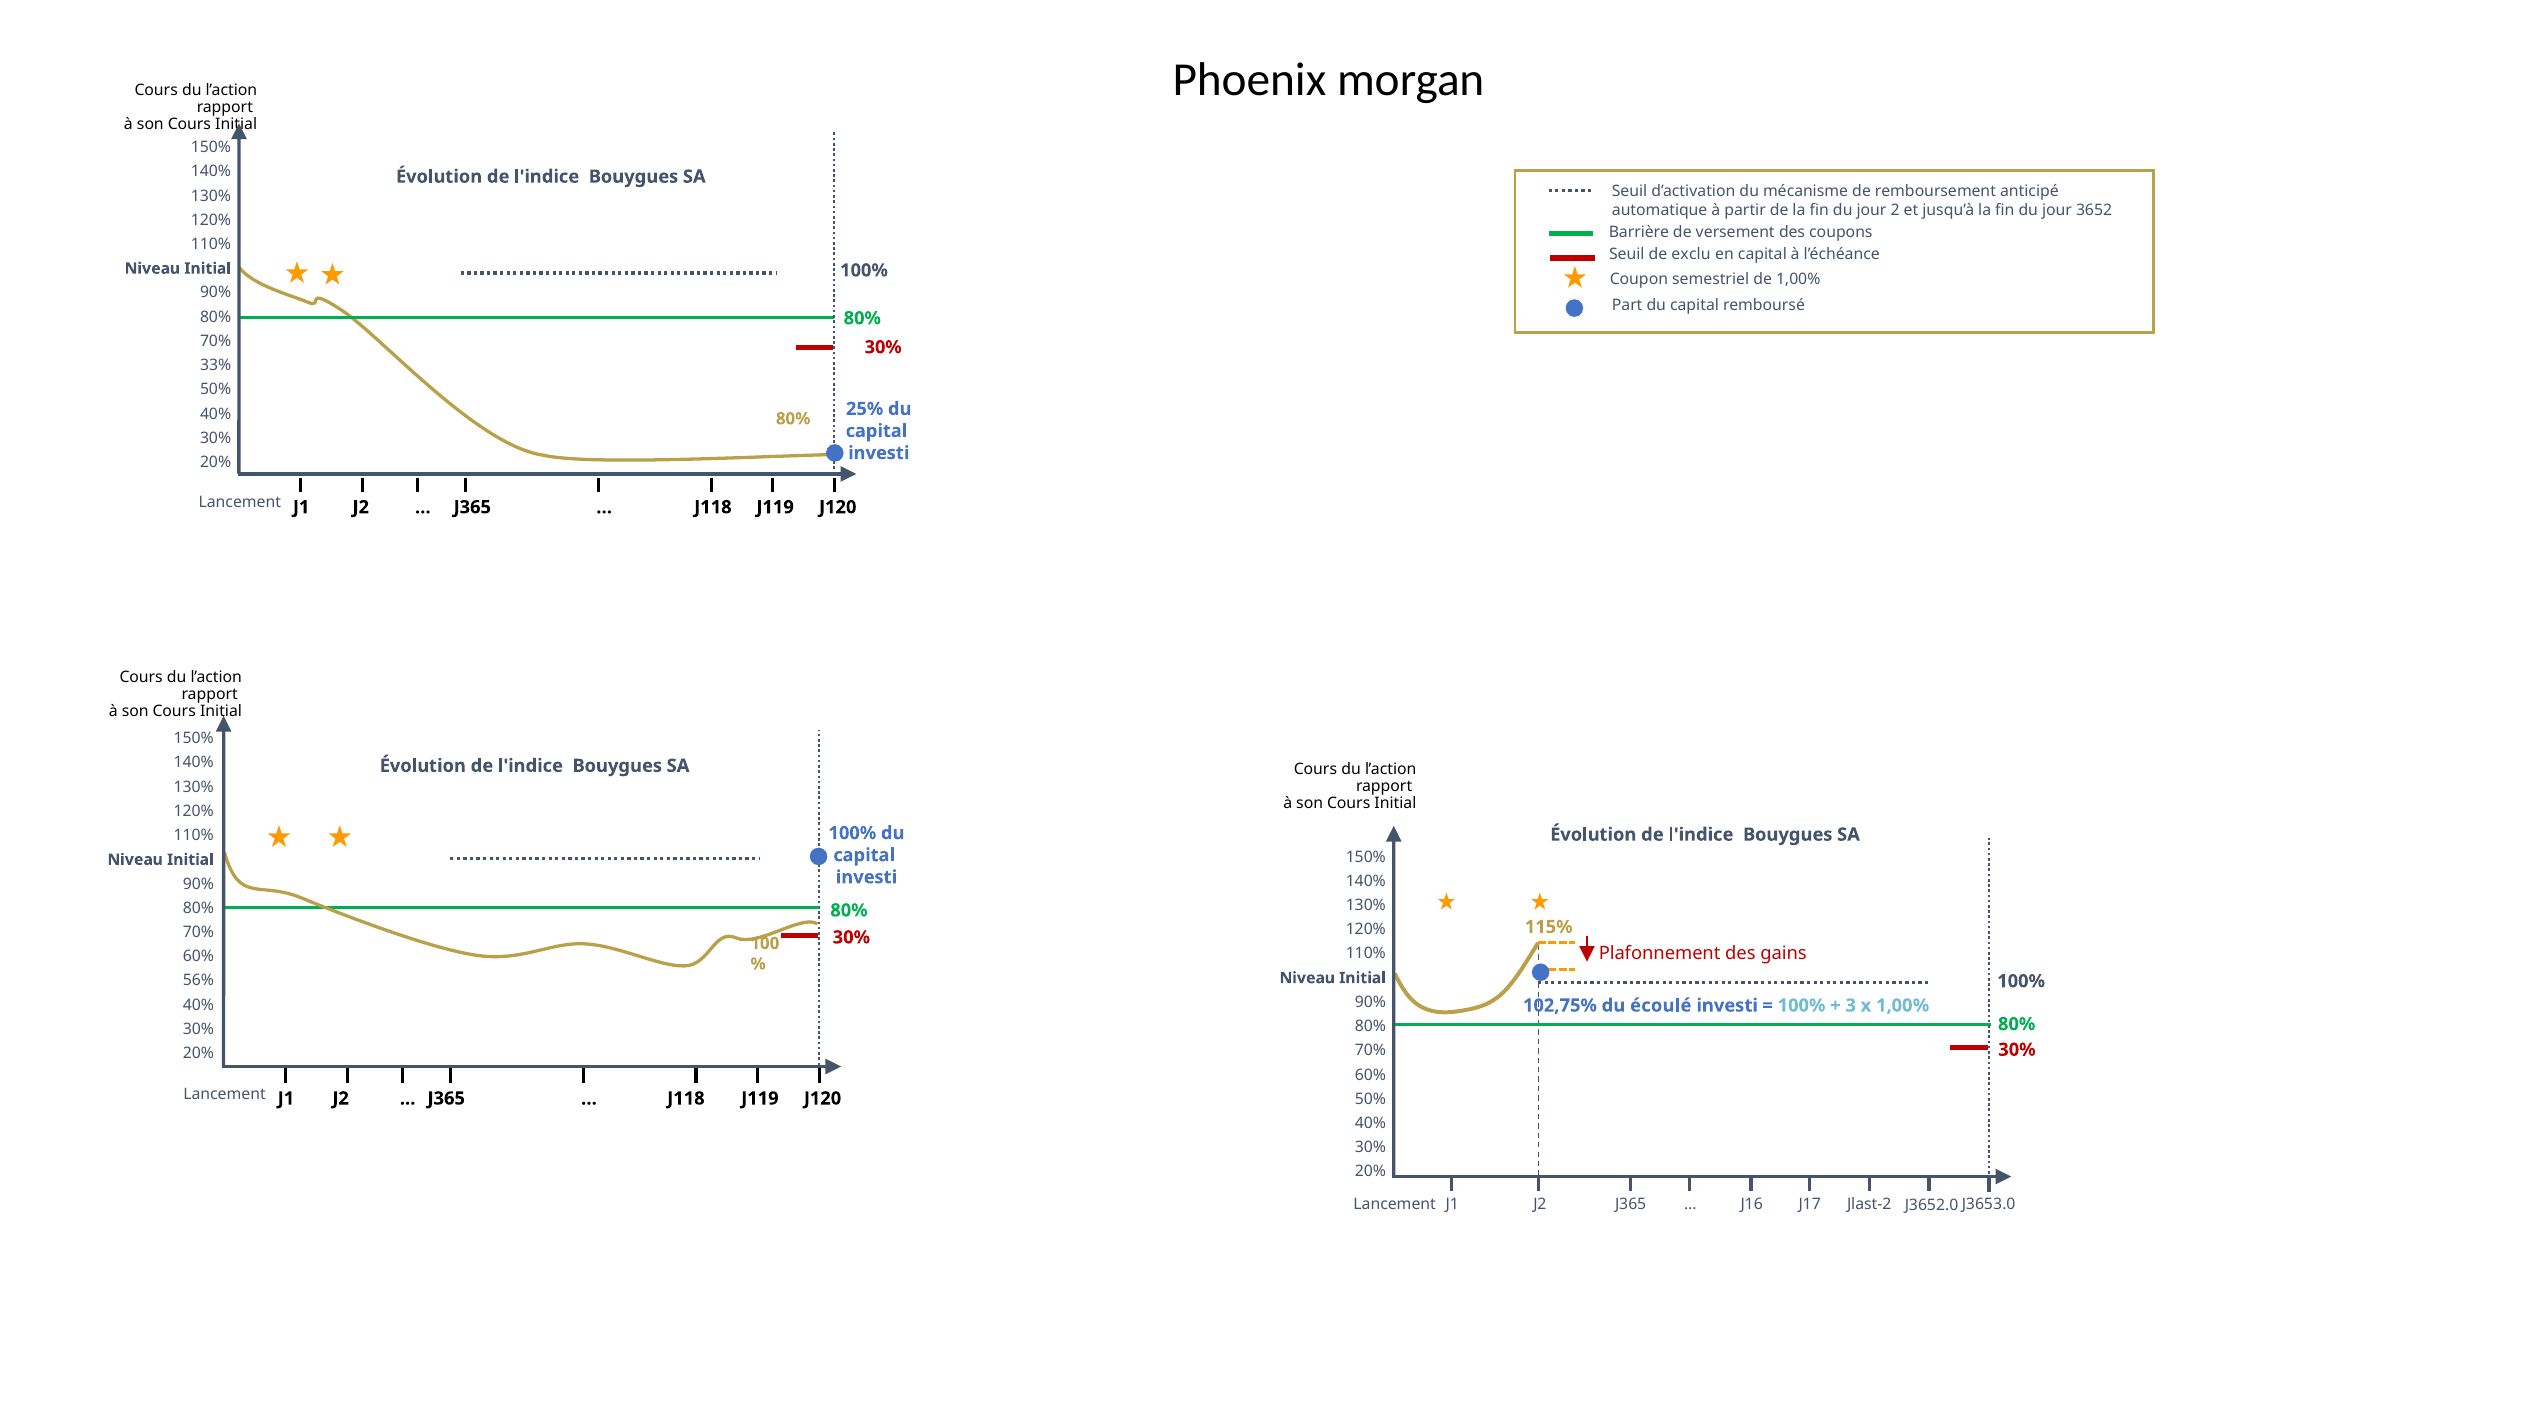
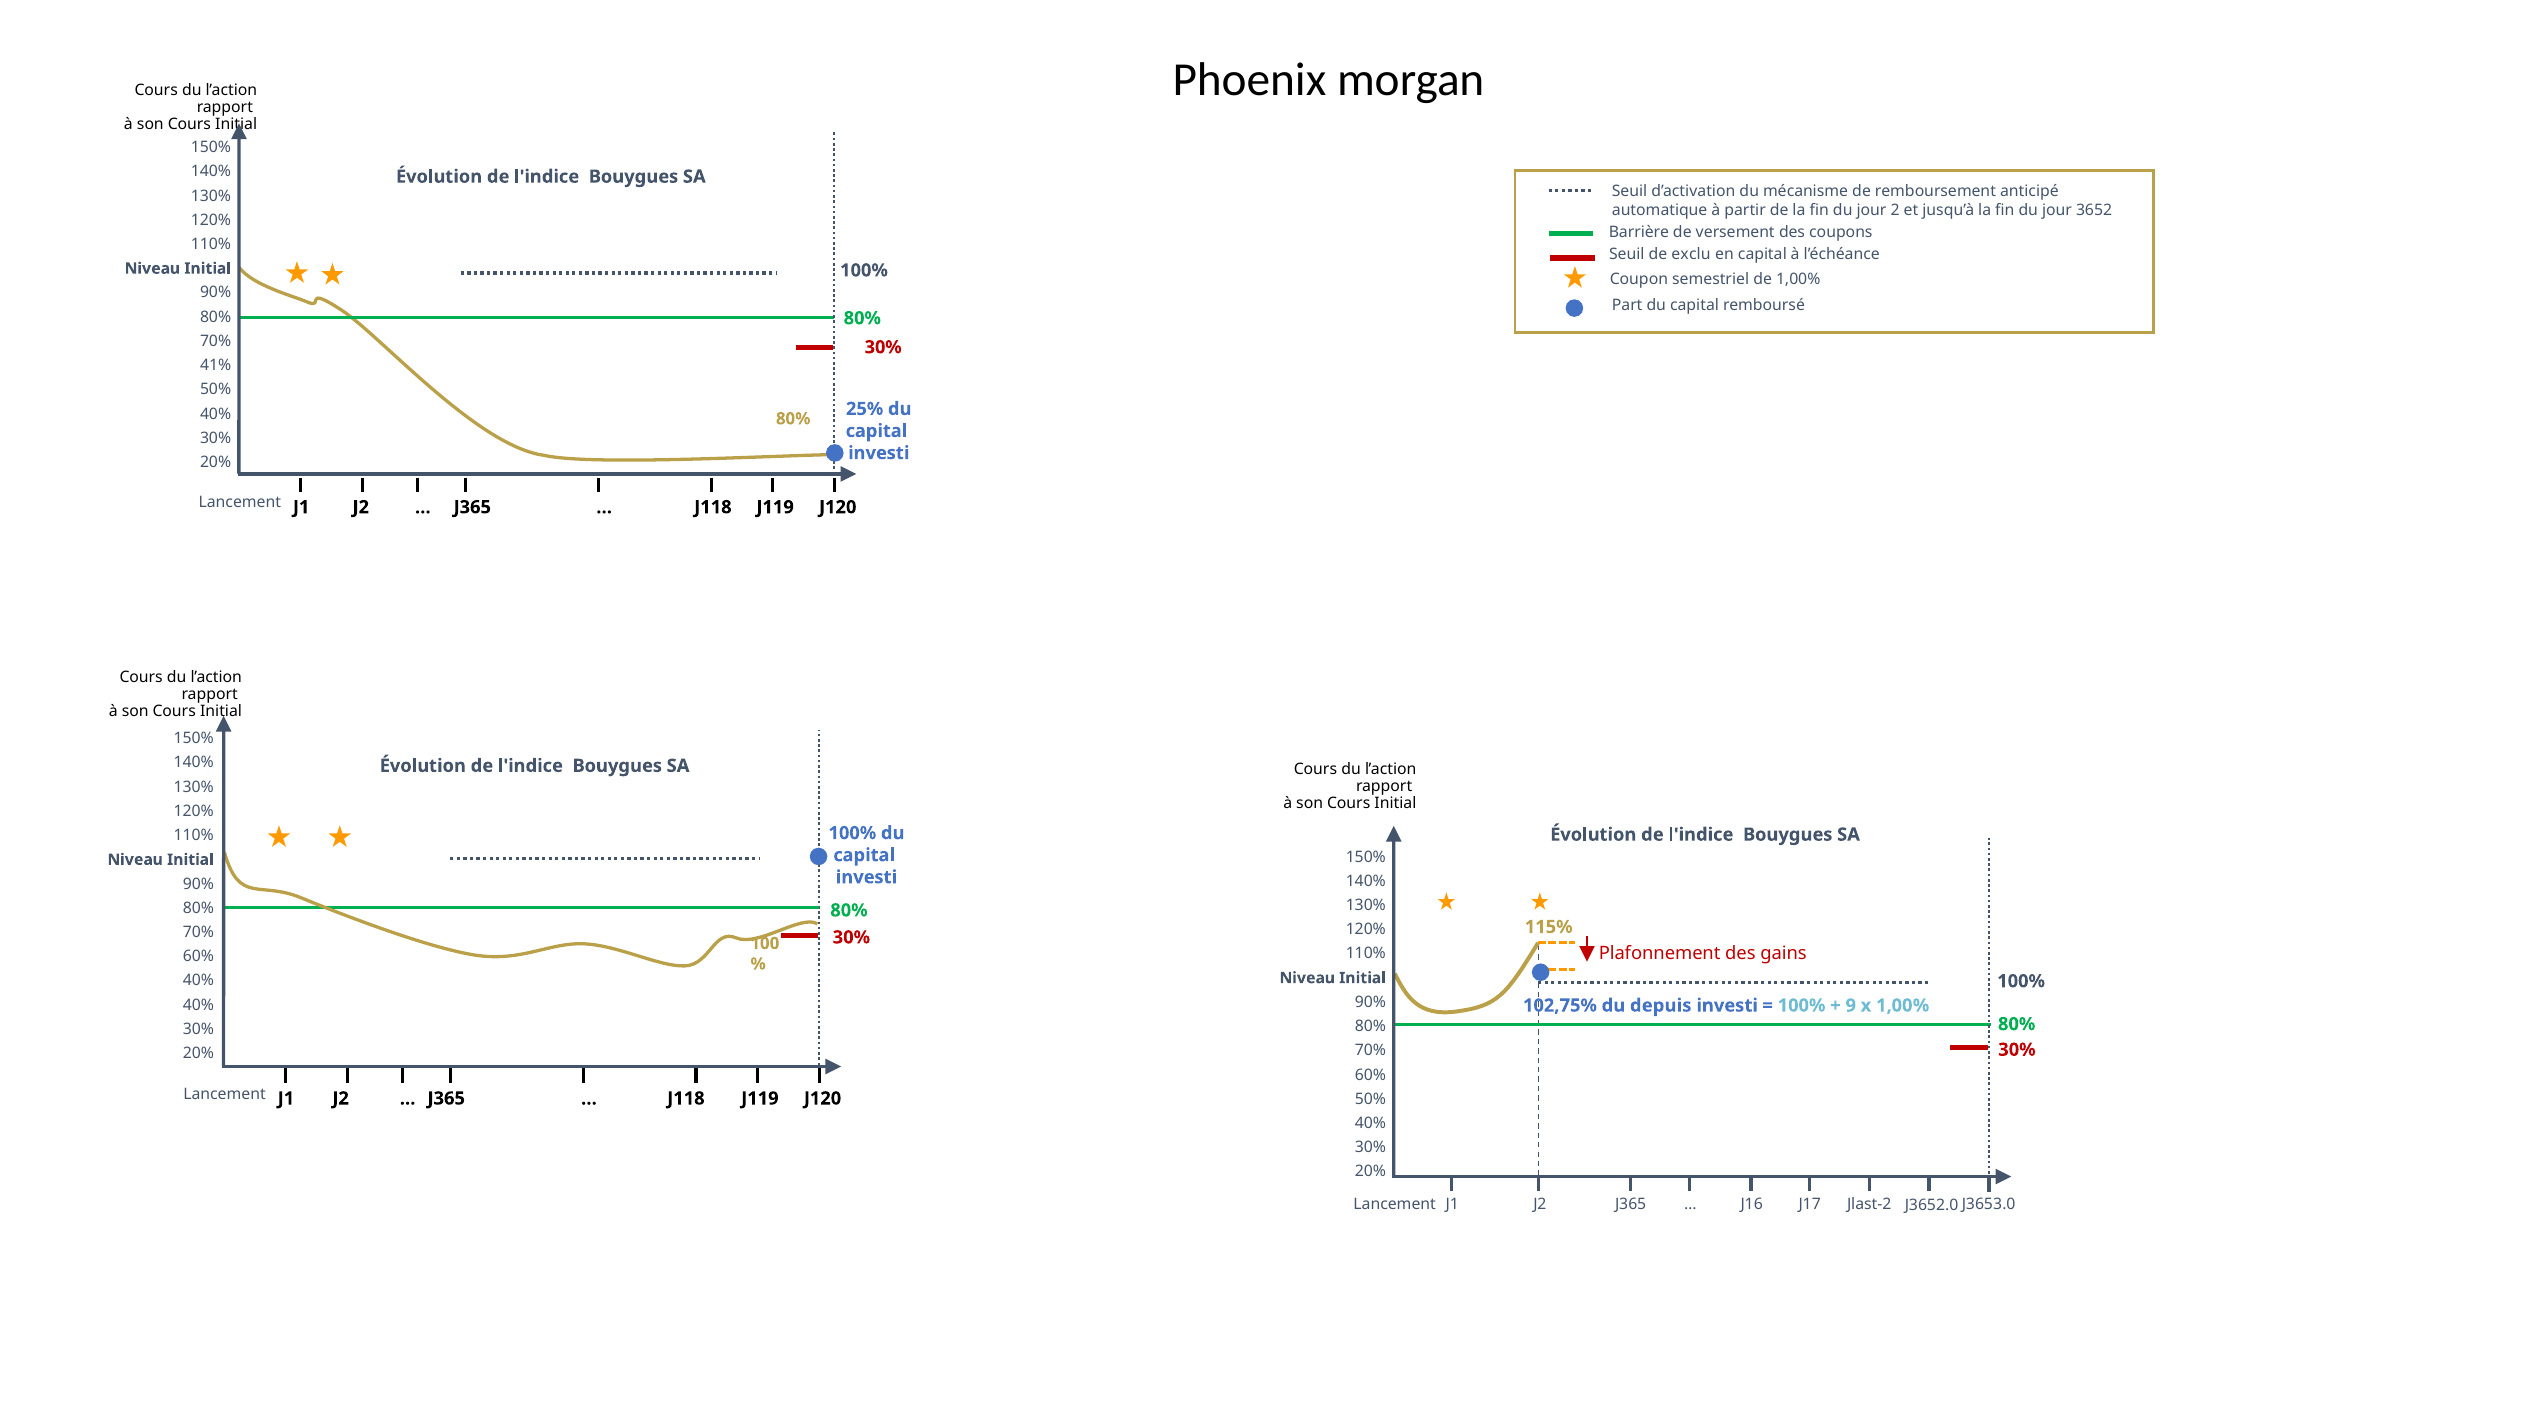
33%: 33% -> 41% (216, 365)
56%: 56% -> 40% (198, 981)
écoulé: écoulé -> depuis (1661, 1006)
3: 3 -> 9 (1851, 1006)
